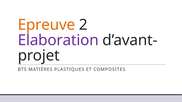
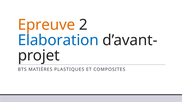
Elaboration colour: purple -> blue (58, 40)
